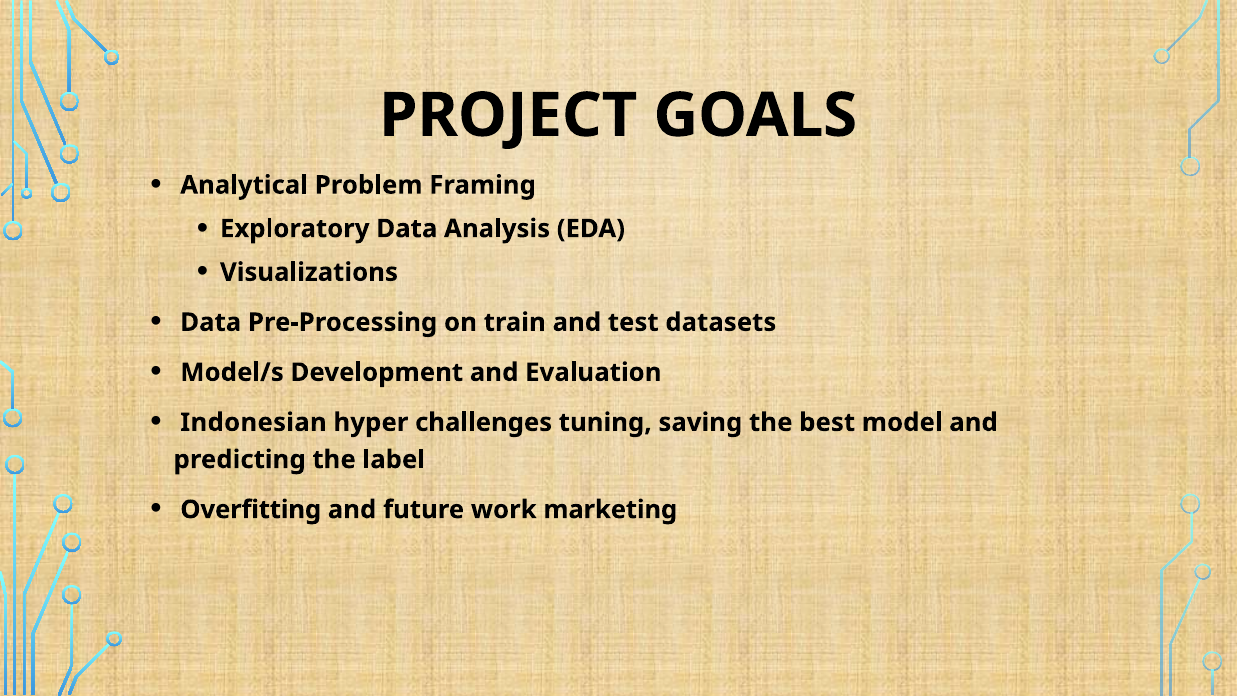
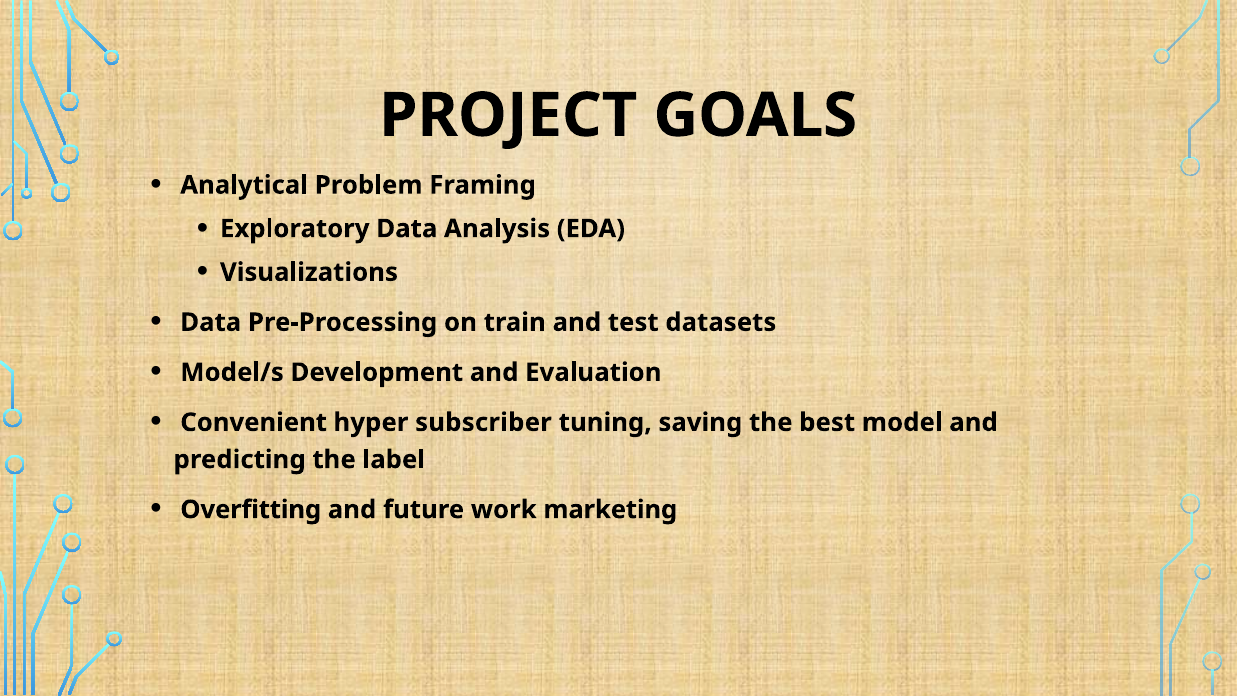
Indonesian: Indonesian -> Convenient (254, 422)
challenges: challenges -> subscriber (483, 422)
